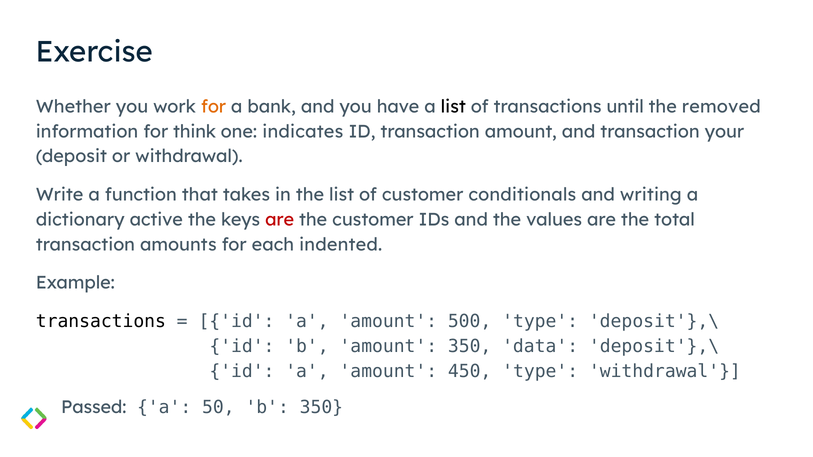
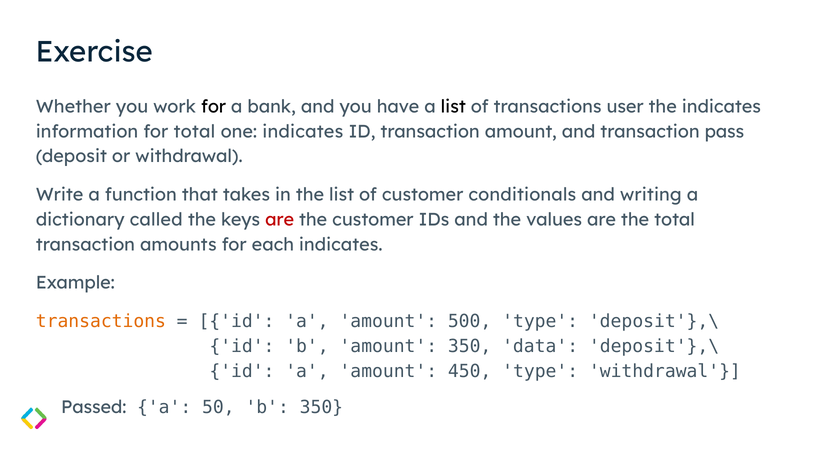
for colour: orange -> black (214, 107)
until: until -> user (625, 107)
the removed: removed -> indicates (721, 107)
for think: think -> total (194, 132)
your: your -> pass (724, 132)
active: active -> called (156, 220)
each indented: indented -> indicates (341, 245)
transactions colour: black -> orange (101, 322)
